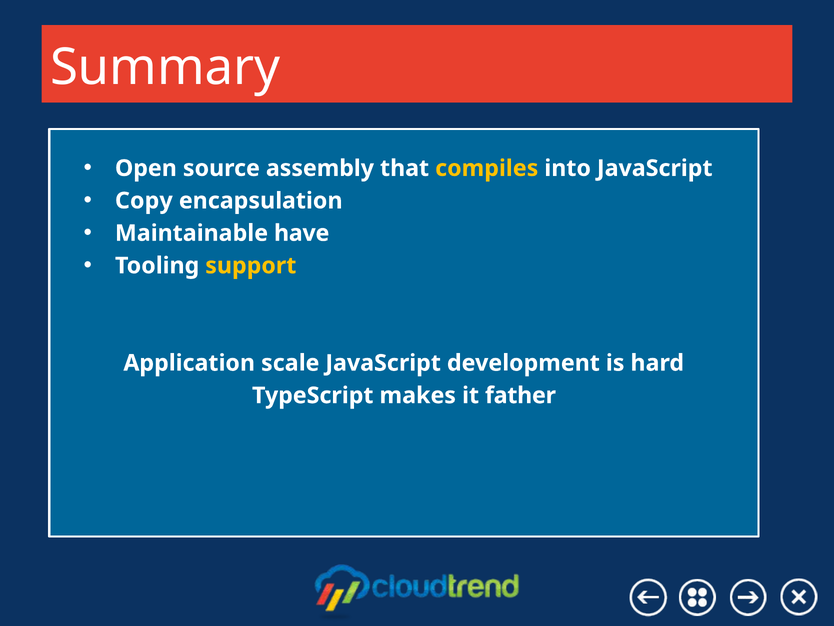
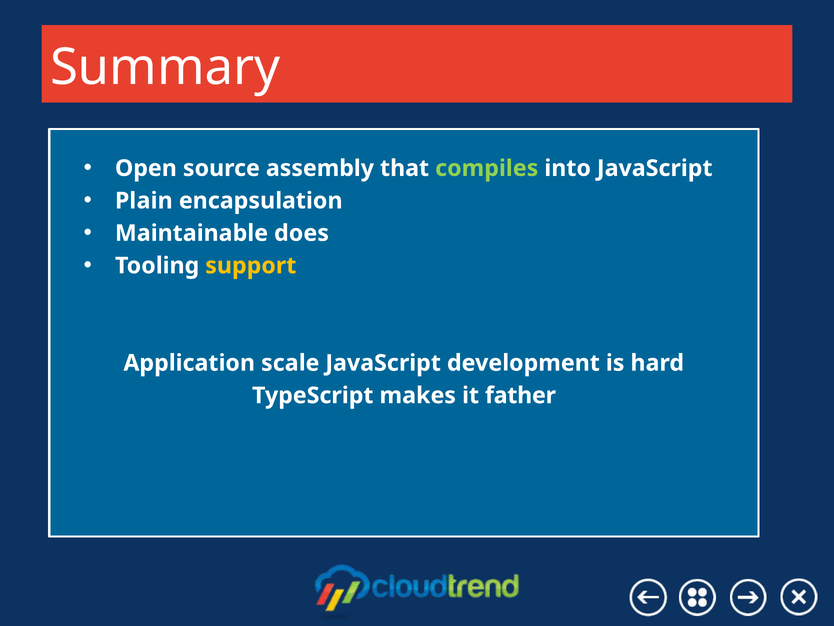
compiles colour: yellow -> light green (487, 168)
Copy: Copy -> Plain (144, 201)
have: have -> does (301, 233)
